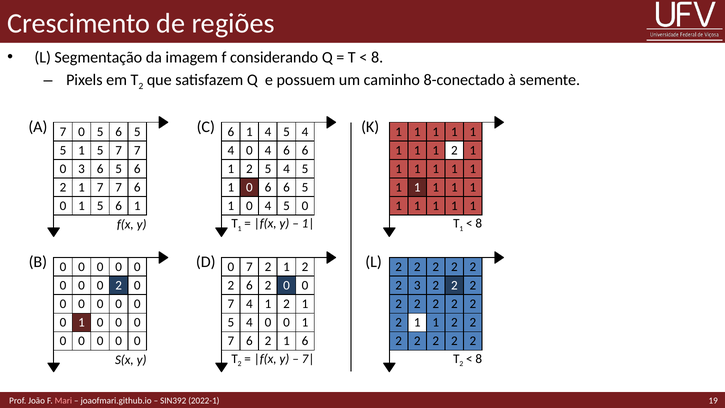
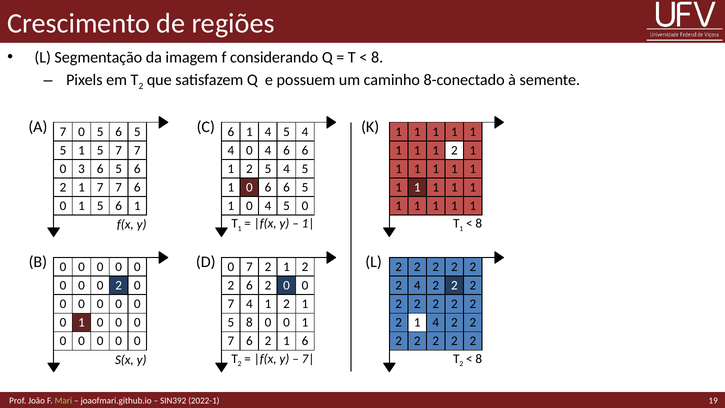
2 3: 3 -> 4 (417, 285)
4: 4 -> 8 (249, 322)
1: 1 -> 4 (436, 322)
Mari colour: pink -> light green (63, 401)
